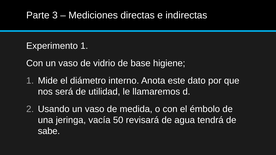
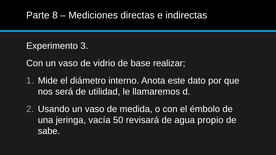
3: 3 -> 8 (55, 15)
Experimento 1: 1 -> 3 (84, 46)
higiene: higiene -> realizar (169, 63)
tendrá: tendrá -> propio (210, 120)
